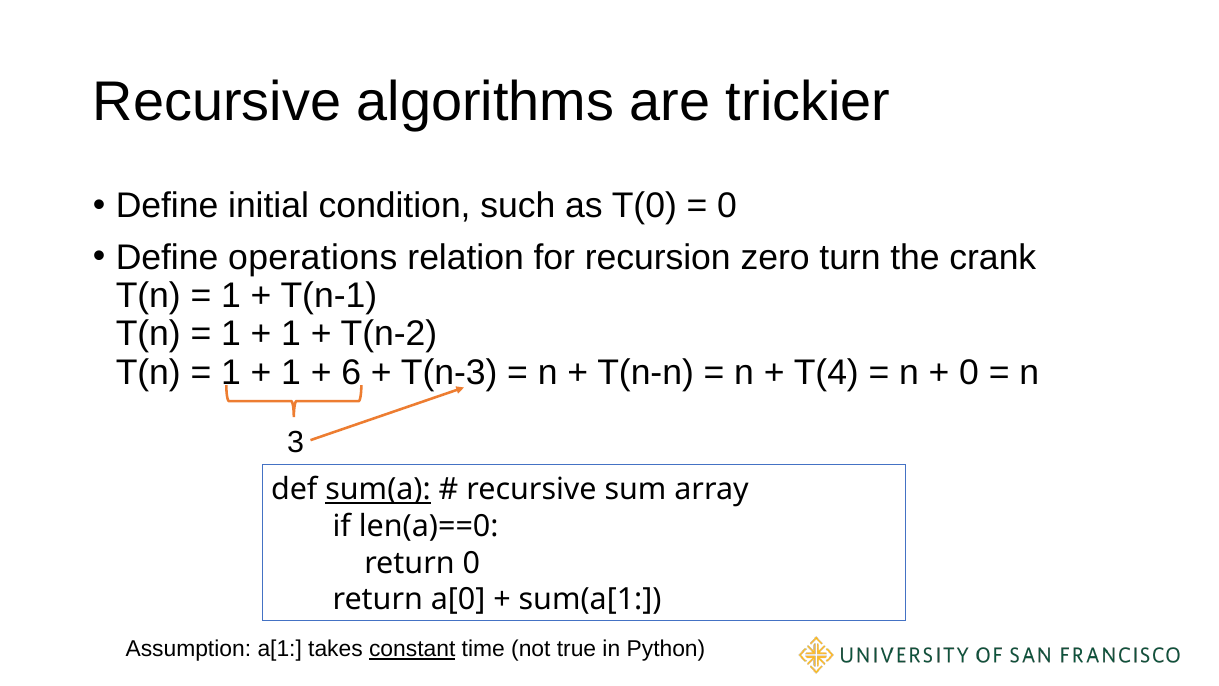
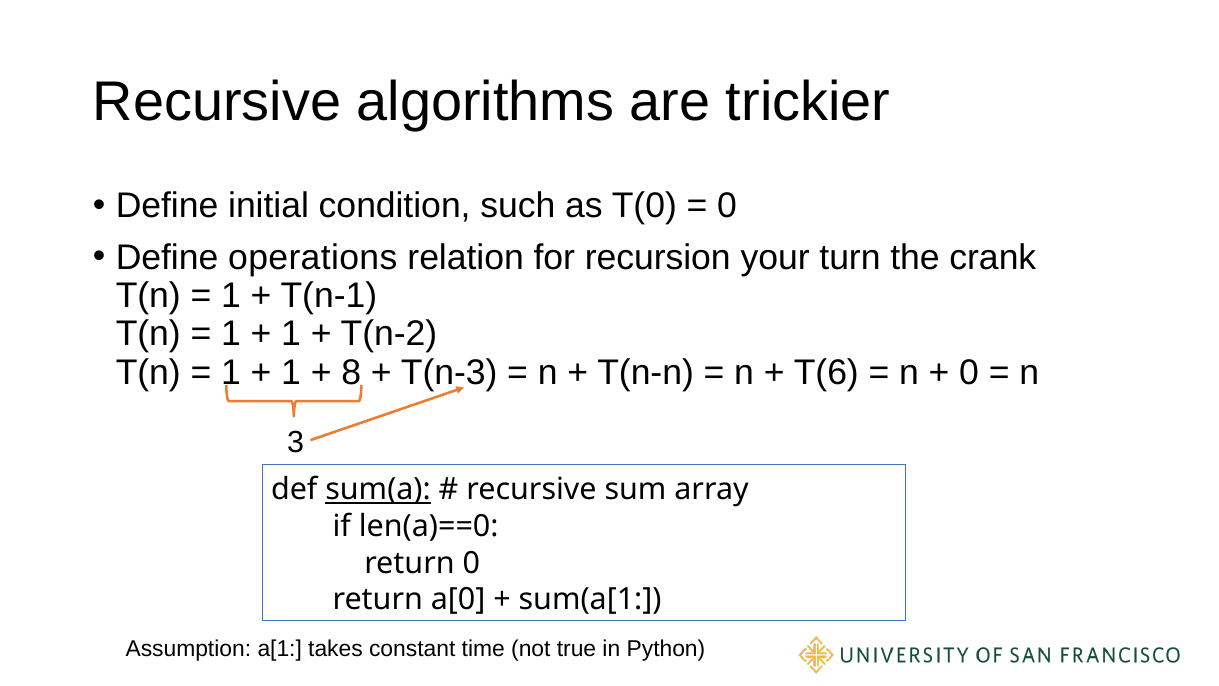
zero: zero -> your (775, 257)
6: 6 -> 8 (351, 372)
T(4: T(4 -> T(6 (826, 372)
constant underline: present -> none (412, 649)
